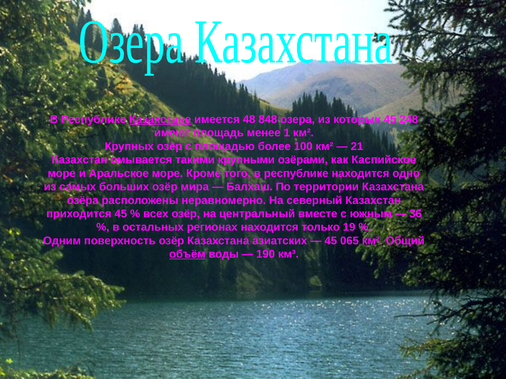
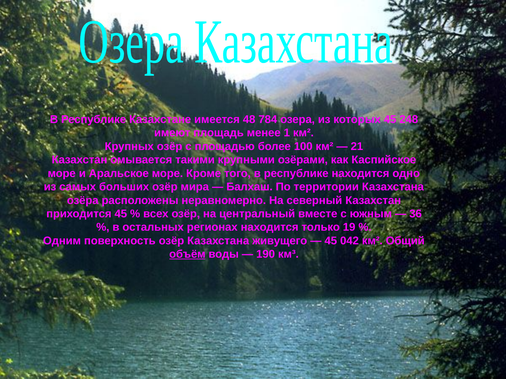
Казахстане underline: present -> none (160, 120)
848: 848 -> 784 (268, 120)
азиатских: азиатских -> живущего (280, 241)
065: 065 -> 042 (349, 241)
